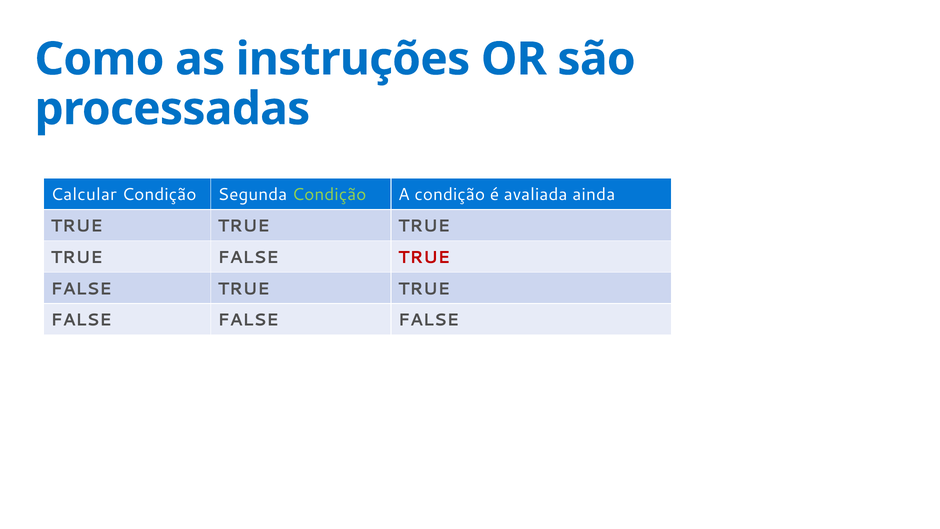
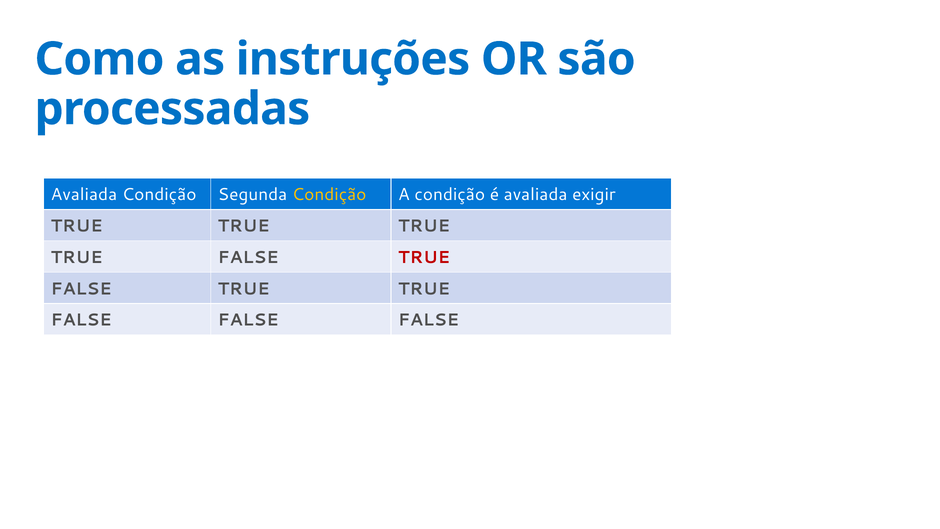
Calcular: Calcular -> Avaliada (84, 195)
Condição colour: light green -> yellow (329, 195)
ainda: ainda -> exigir (594, 195)
